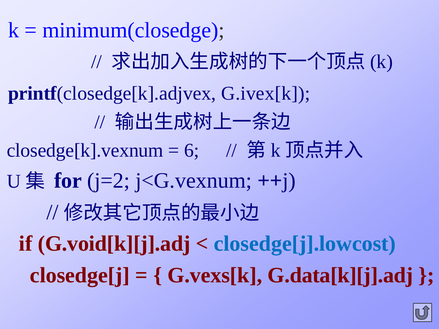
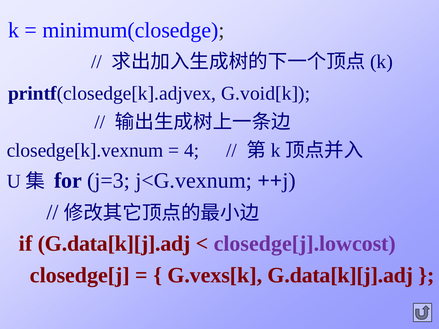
G.ivex[k: G.ivex[k -> G.void[k (266, 93)
6: 6 -> 4 (192, 150)
j=2: j=2 -> j=3 (109, 181)
if G.void[k][j].adj: G.void[k][j].adj -> G.data[k][j].adj (114, 244)
closedge[j].lowcost colour: blue -> purple (305, 244)
